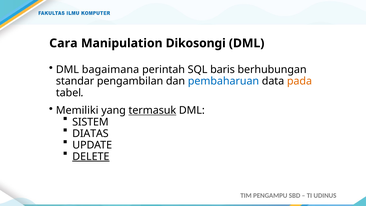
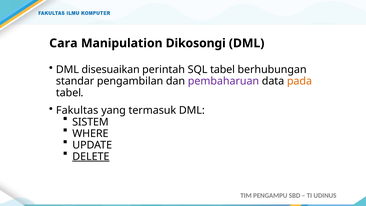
bagaimana: bagaimana -> disesuaikan (111, 70)
SQL baris: baris -> tabel (223, 70)
pembaharuan colour: blue -> purple (223, 81)
Memiliki: Memiliki -> Fakultas (77, 110)
termasuk underline: present -> none (152, 110)
DIATAS: DIATAS -> WHERE (90, 133)
